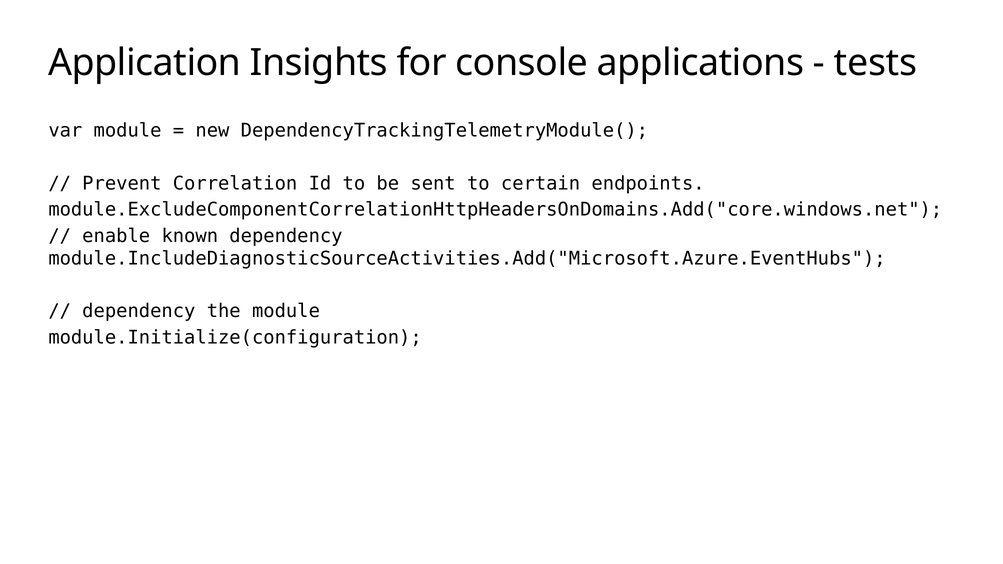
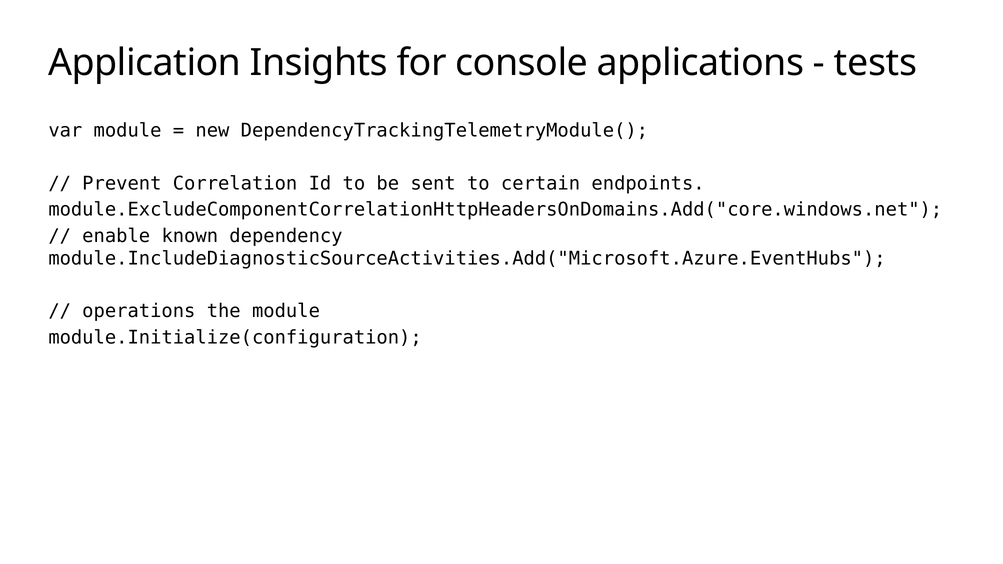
dependency: dependency -> operations (139, 311)
